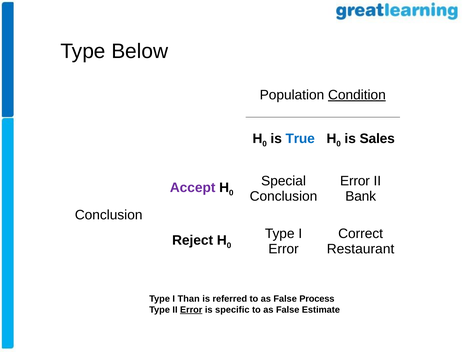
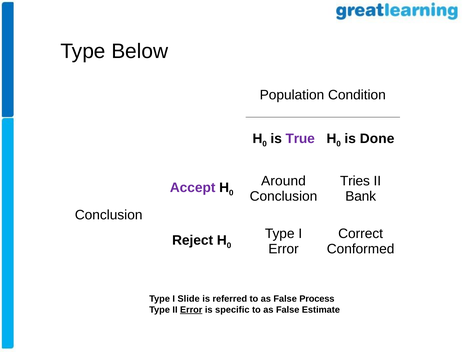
Condition underline: present -> none (357, 95)
True colour: blue -> purple (300, 139)
Sales: Sales -> Done (377, 139)
Special: Special -> Around (283, 181)
Error: Error -> Tries (355, 181)
Restaurant: Restaurant -> Conformed (361, 249)
Than: Than -> Slide (189, 299)
